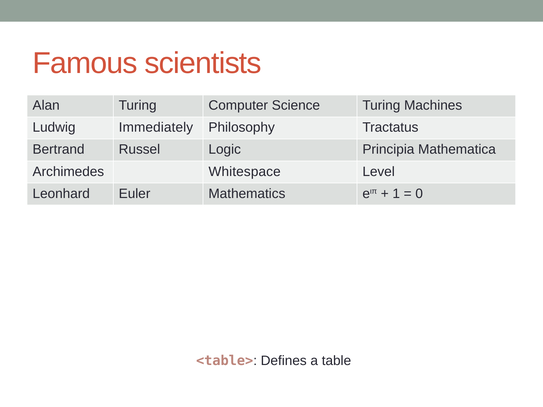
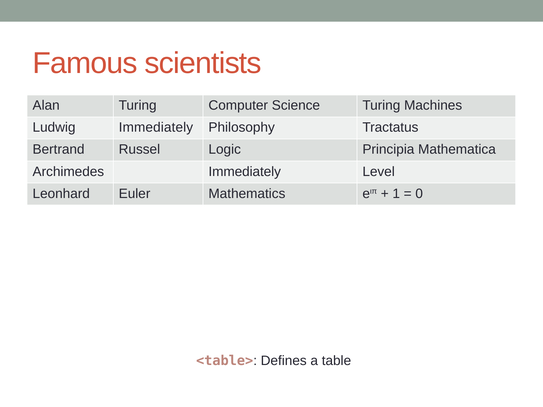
Archimedes Whitespace: Whitespace -> Immediately (245, 172)
